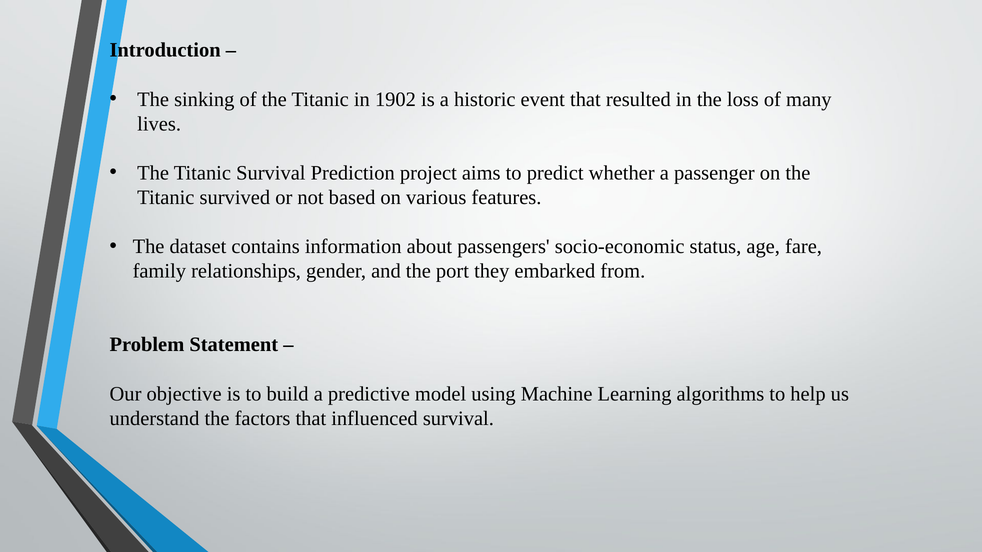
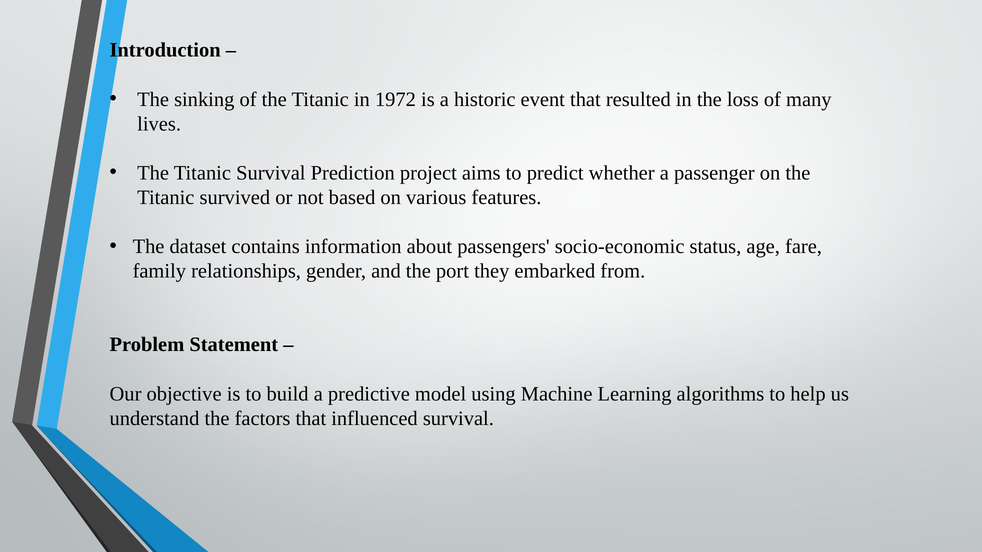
1902: 1902 -> 1972 (395, 99)
